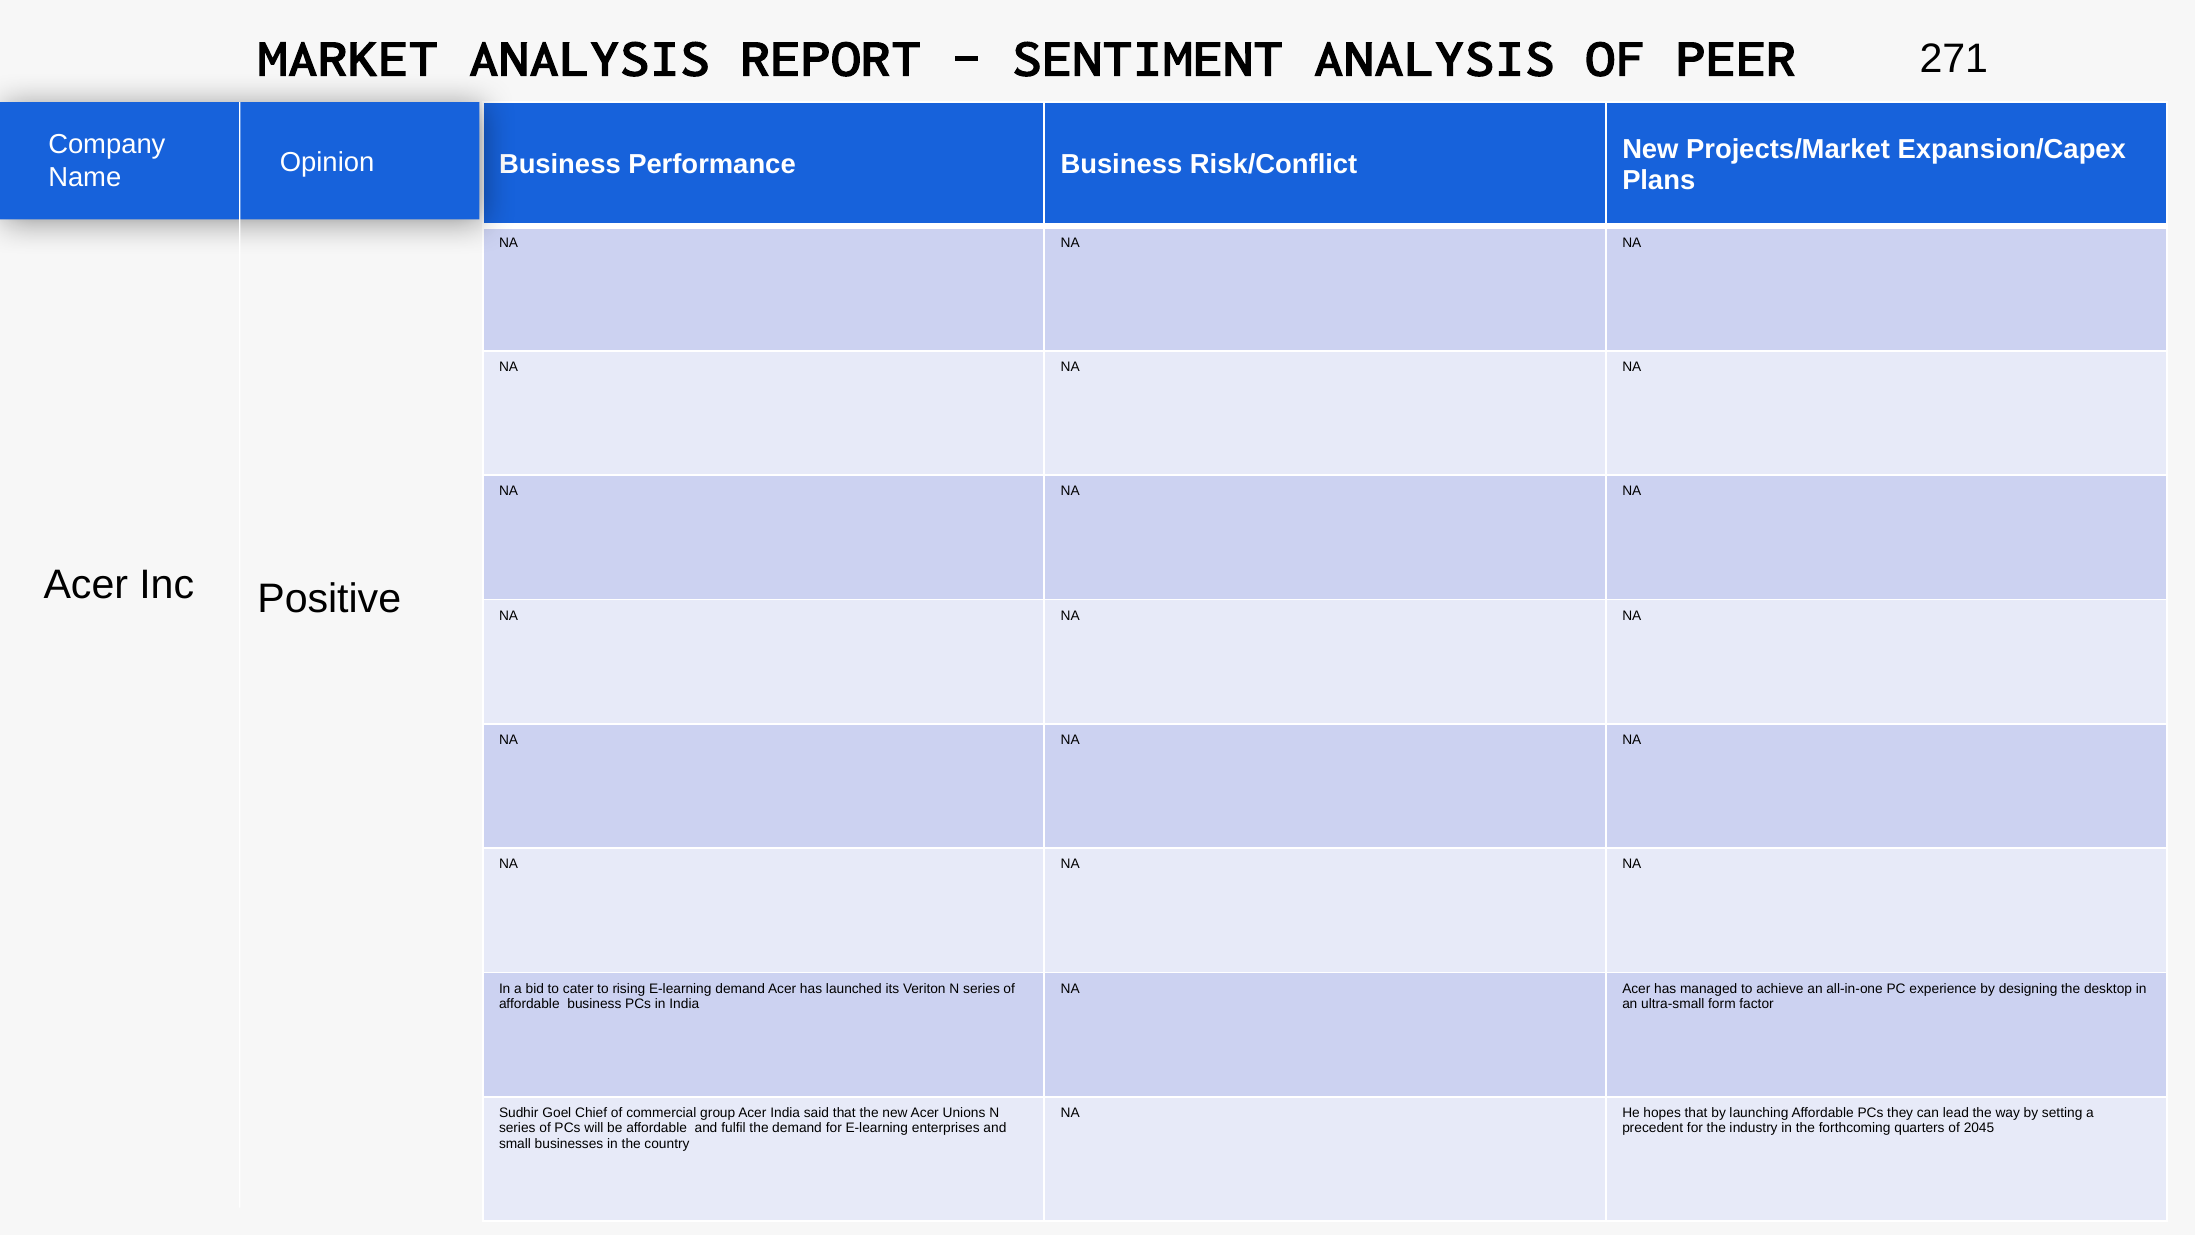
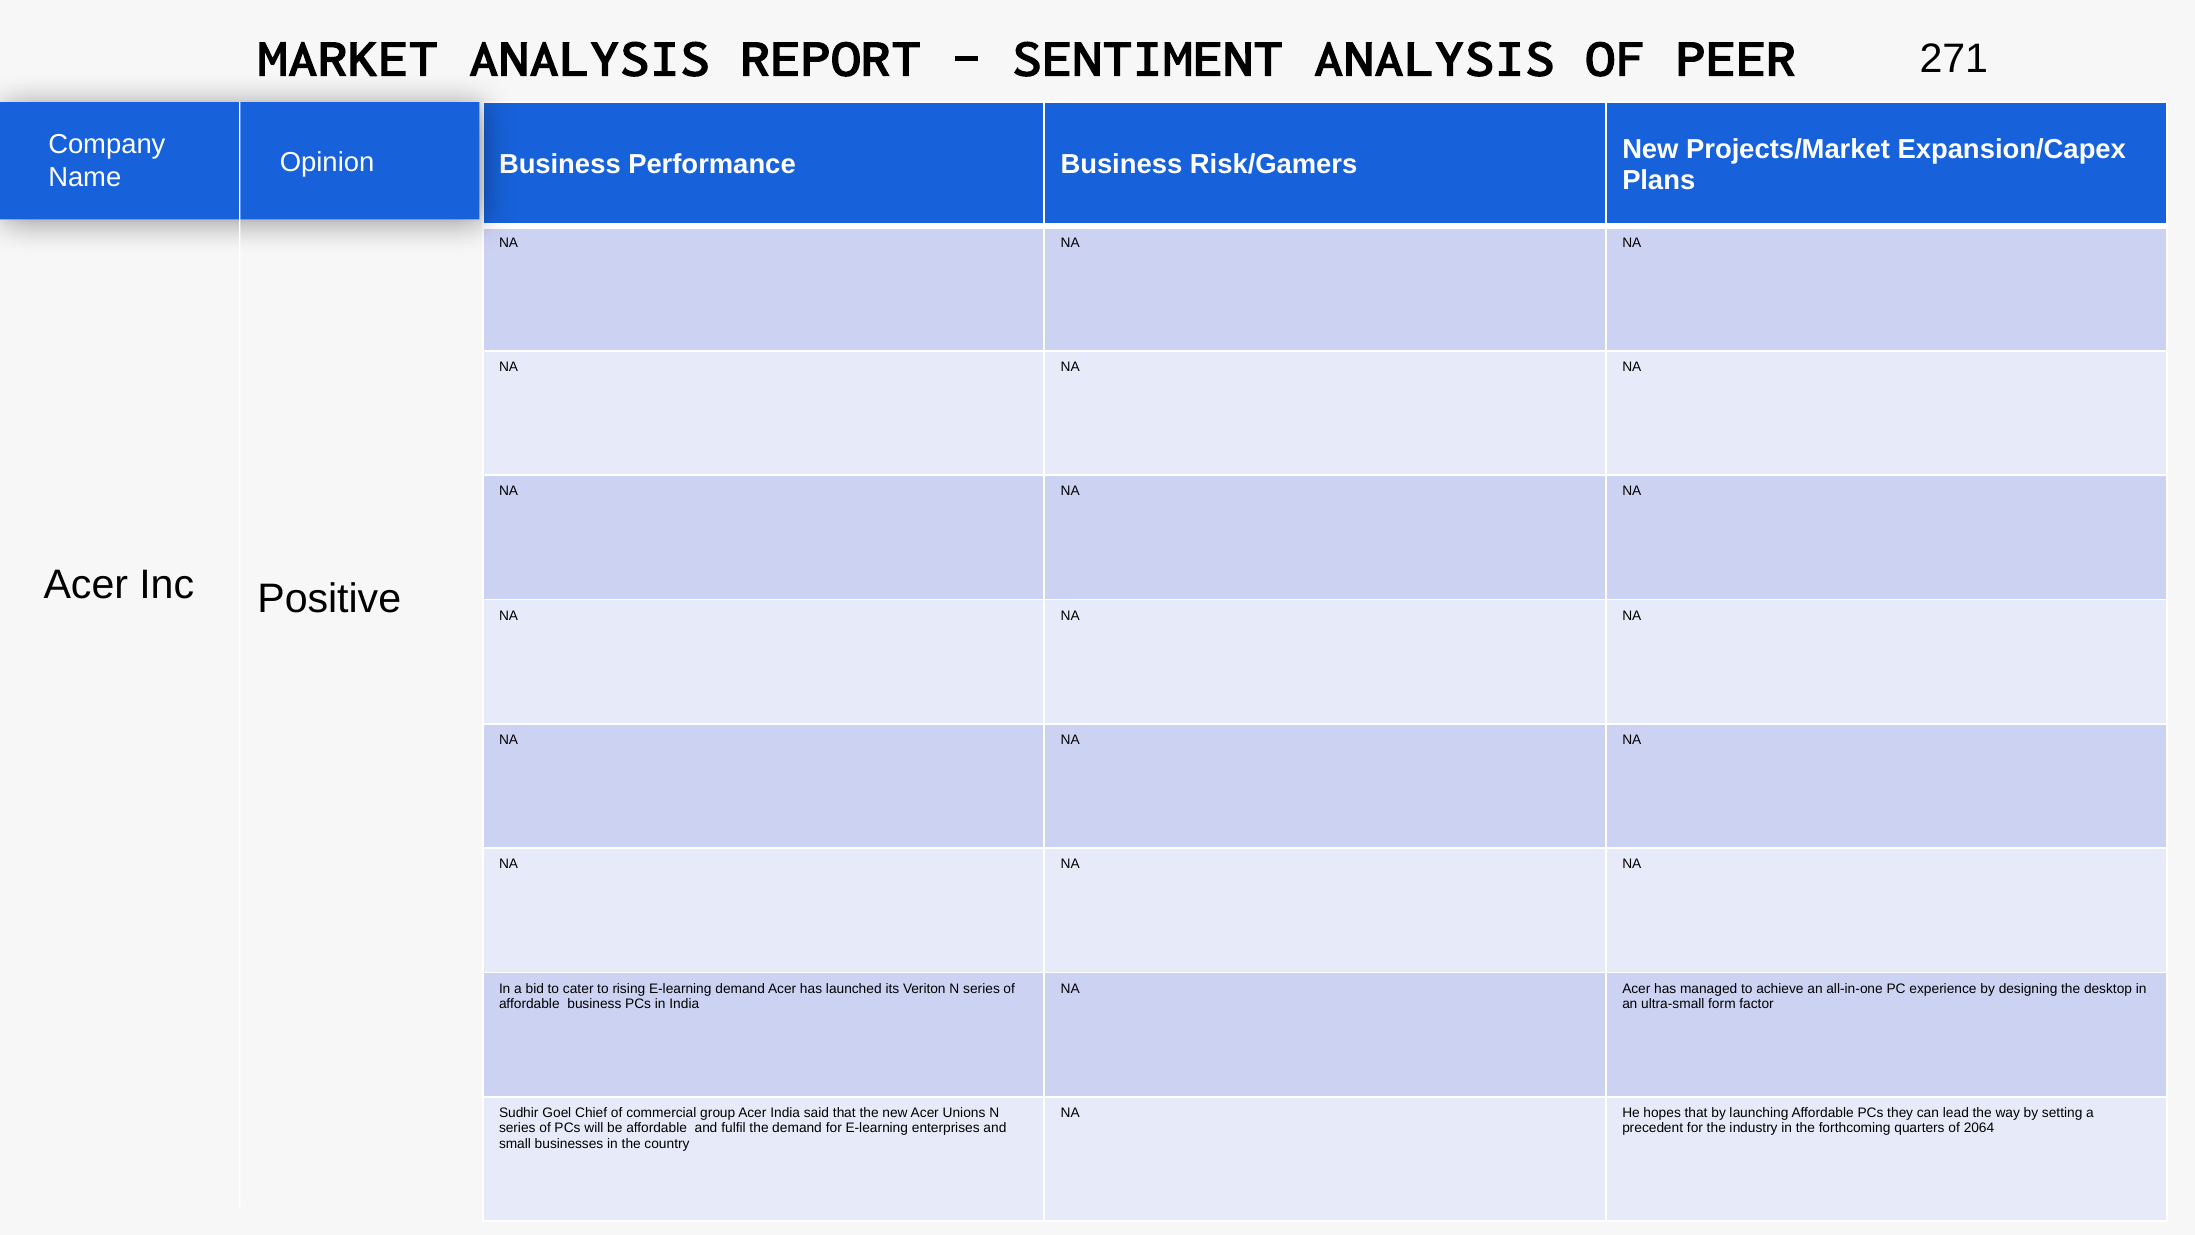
Risk/Conflict: Risk/Conflict -> Risk/Gamers (1274, 165)
2045: 2045 -> 2064 (1979, 1128)
